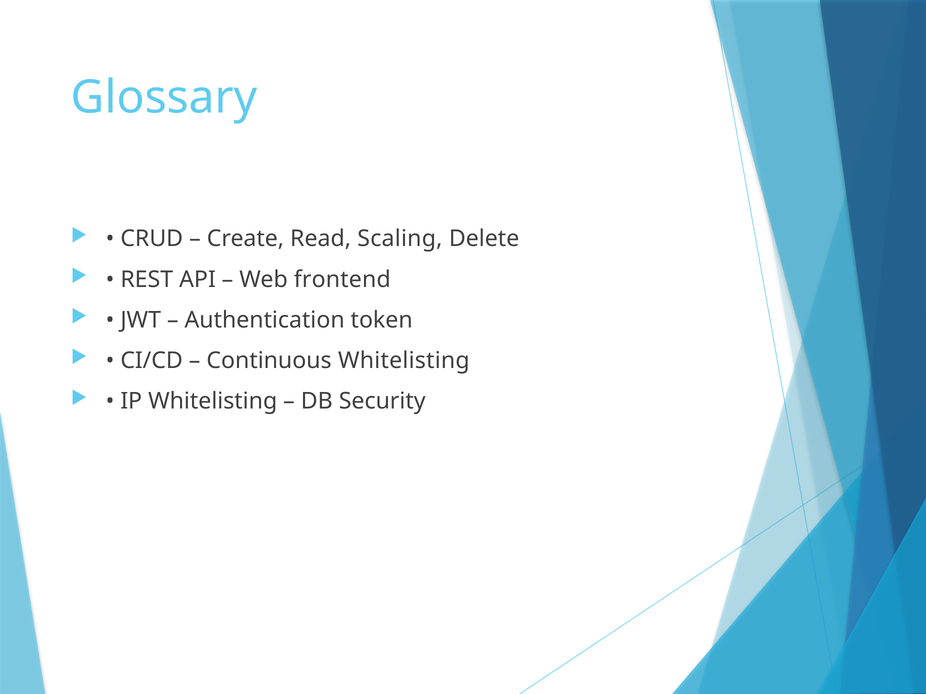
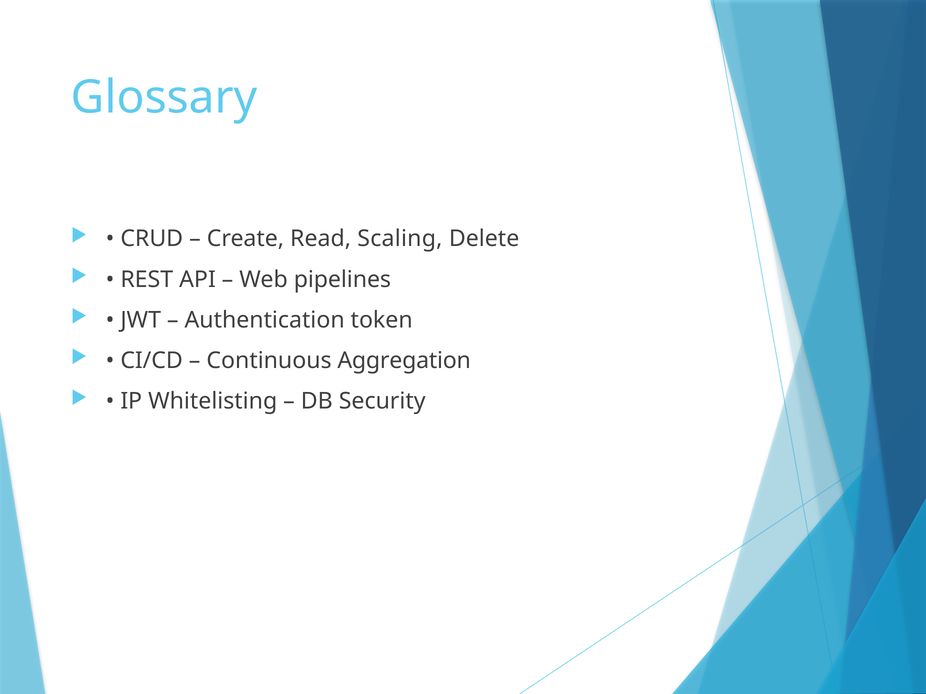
frontend: frontend -> pipelines (342, 280)
Continuous Whitelisting: Whitelisting -> Aggregation (404, 361)
